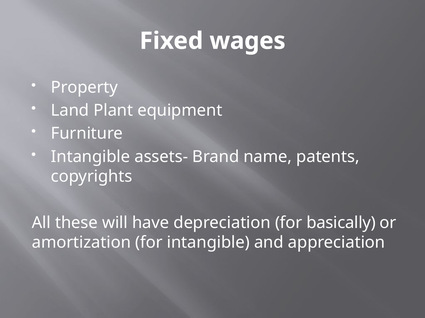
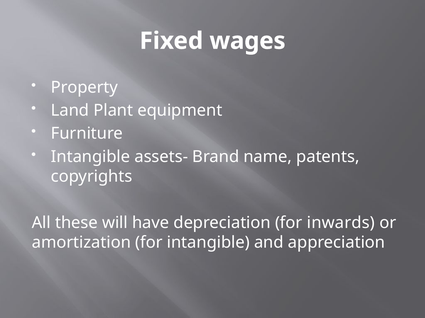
basically: basically -> inwards (341, 223)
